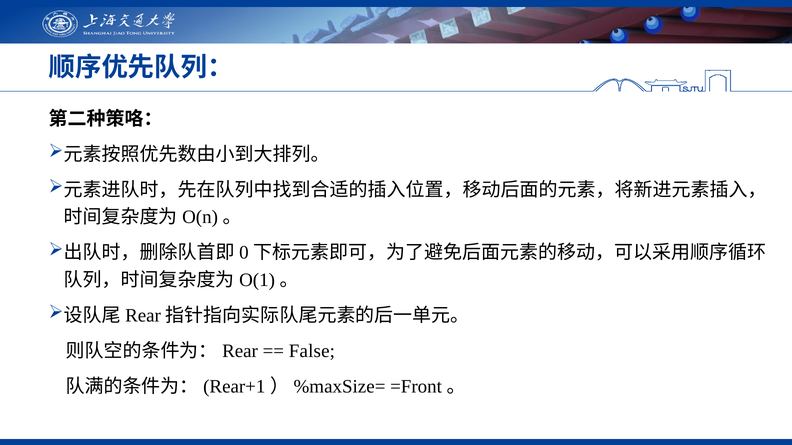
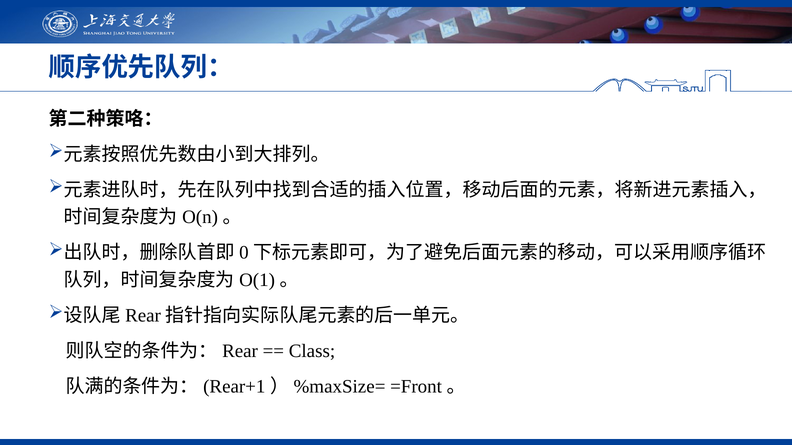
False: False -> Class (312, 351)
